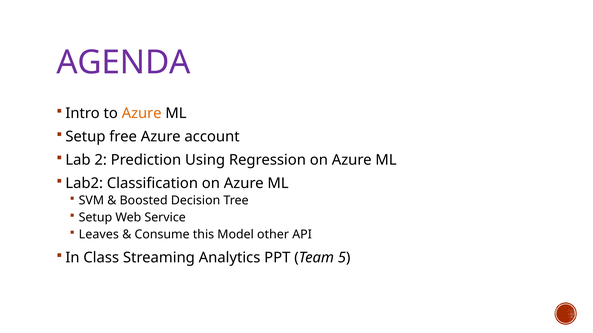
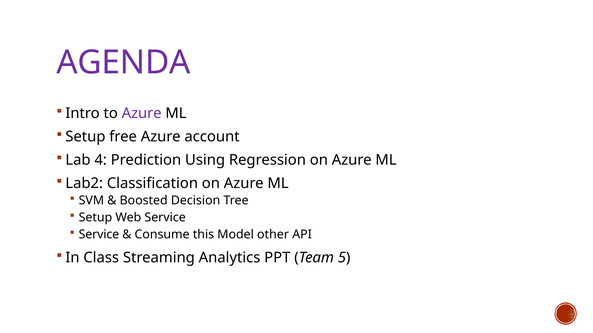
Azure colour: orange -> purple (142, 113)
2: 2 -> 4 (101, 160)
Leaves: Leaves -> Service (99, 235)
